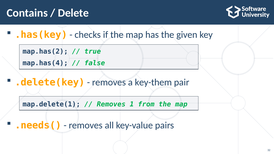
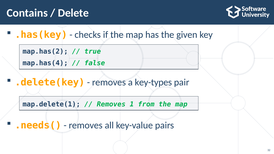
key-them: key-them -> key-types (153, 82)
